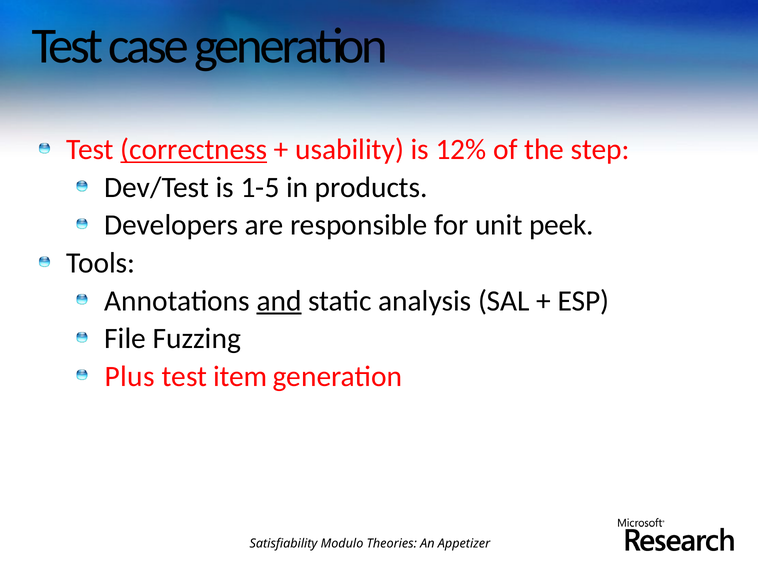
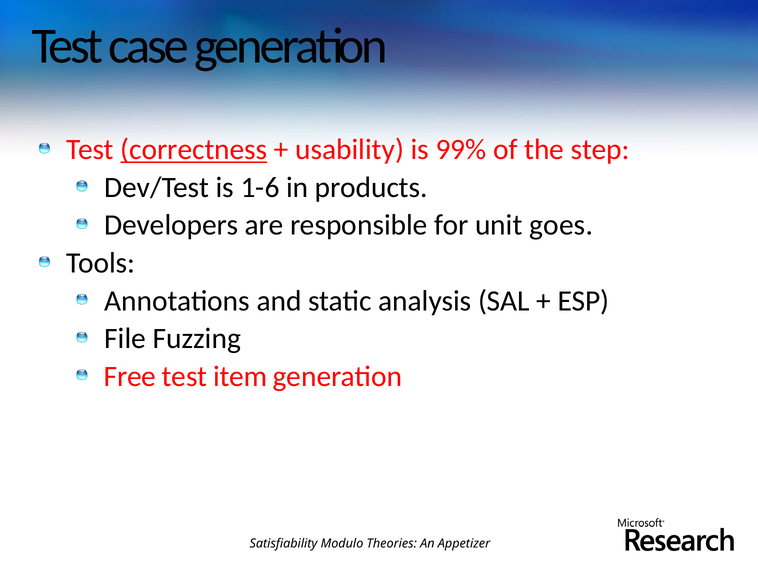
12%: 12% -> 99% (461, 150)
1-5: 1-5 -> 1-6 (260, 187)
peek: peek -> goes (561, 225)
and underline: present -> none (279, 301)
Plus: Plus -> Free (130, 376)
